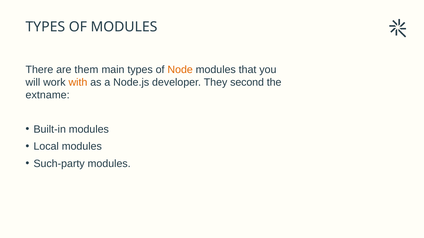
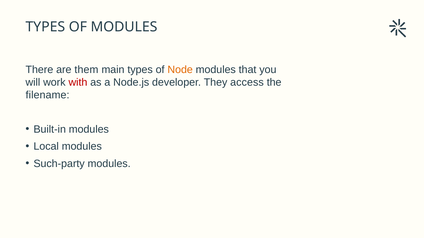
with colour: orange -> red (78, 83)
second: second -> access (247, 83)
extname: extname -> filename (48, 95)
